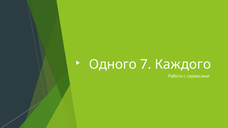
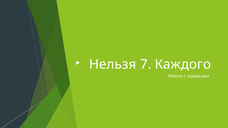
Одного: Одного -> Нельзя (113, 64)
